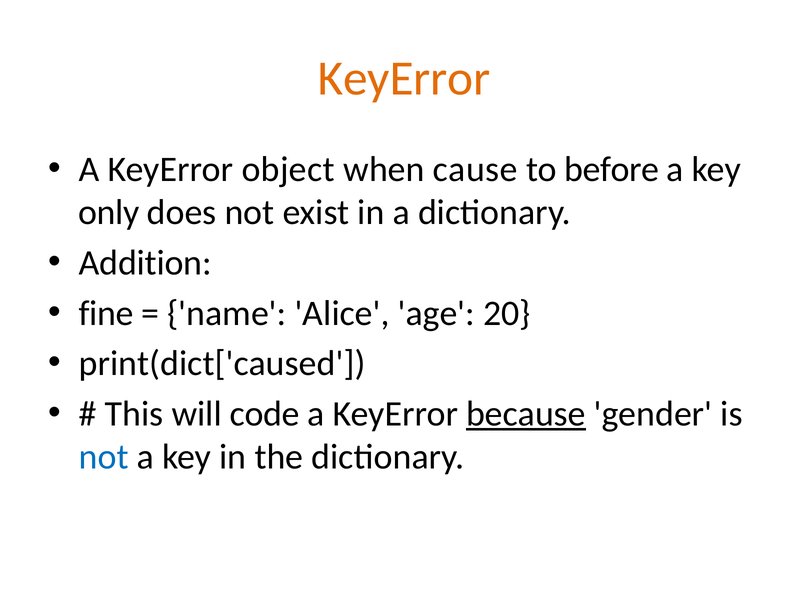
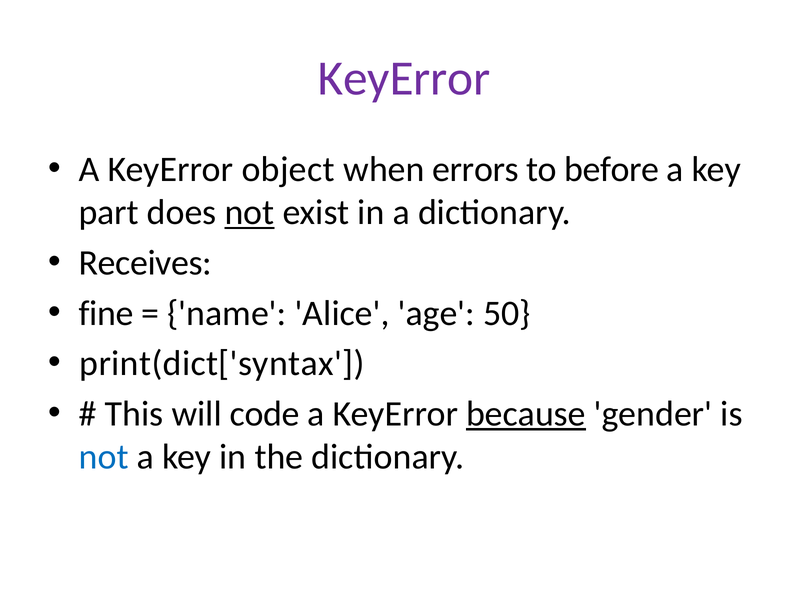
KeyError colour: orange -> purple (404, 78)
cause: cause -> errors (476, 170)
only: only -> part (109, 213)
not underline: none -> present (249, 213)
Addition: Addition -> Receives (145, 263)
20: 20 -> 50 (507, 313)
print(dict['caused: print(dict['caused -> print(dict['syntax (222, 363)
